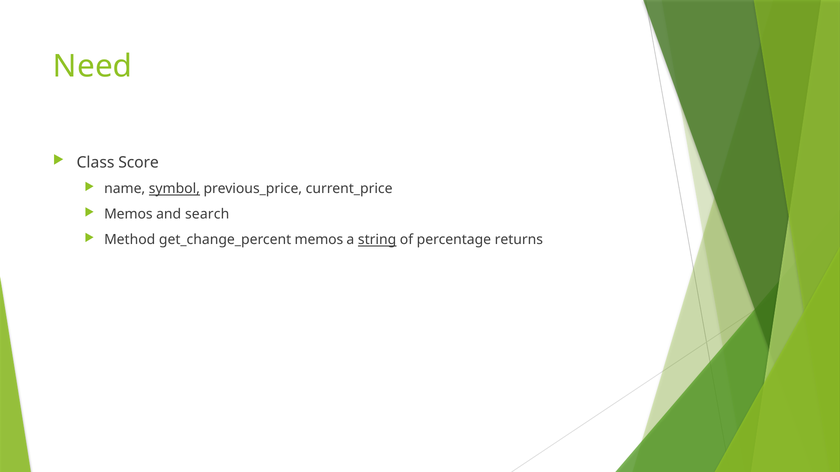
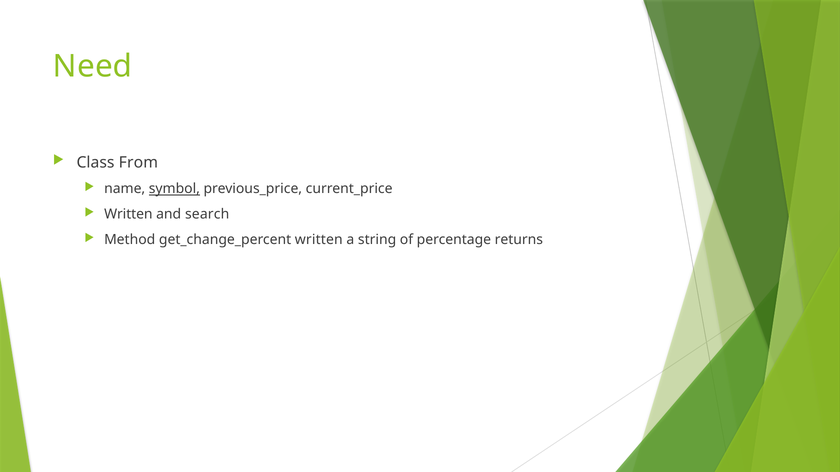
Score: Score -> From (138, 163)
Memos: Memos -> Written (128, 215)
get_change_percent memos: memos -> written (319, 240)
string underline: present -> none (377, 240)
